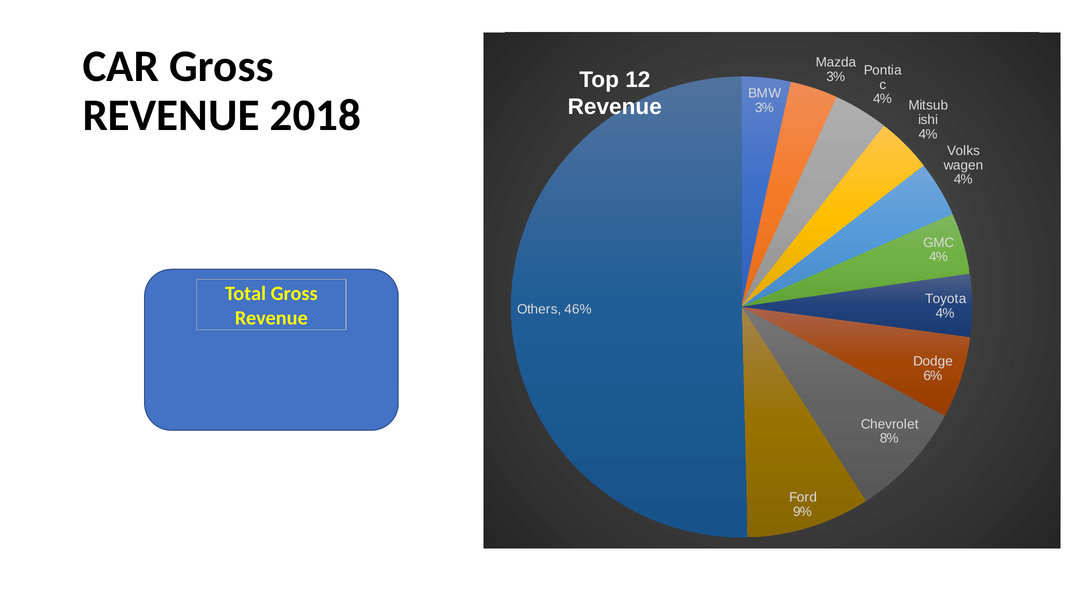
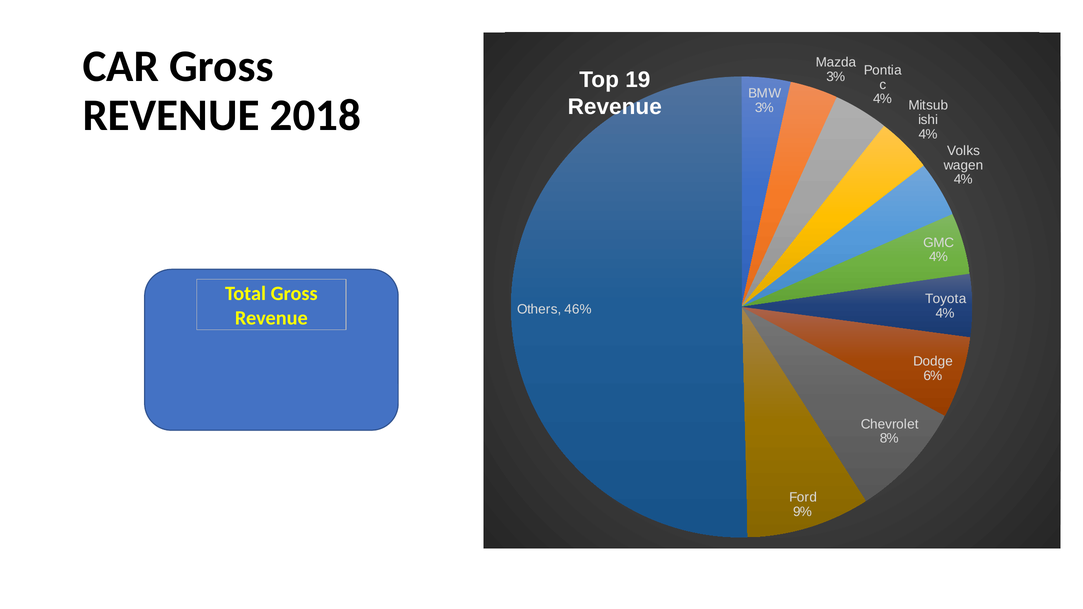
12: 12 -> 19 (638, 80)
